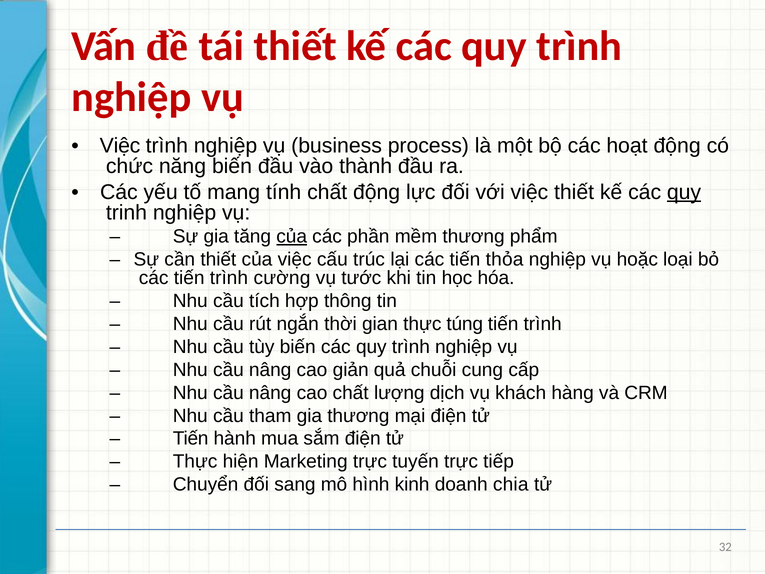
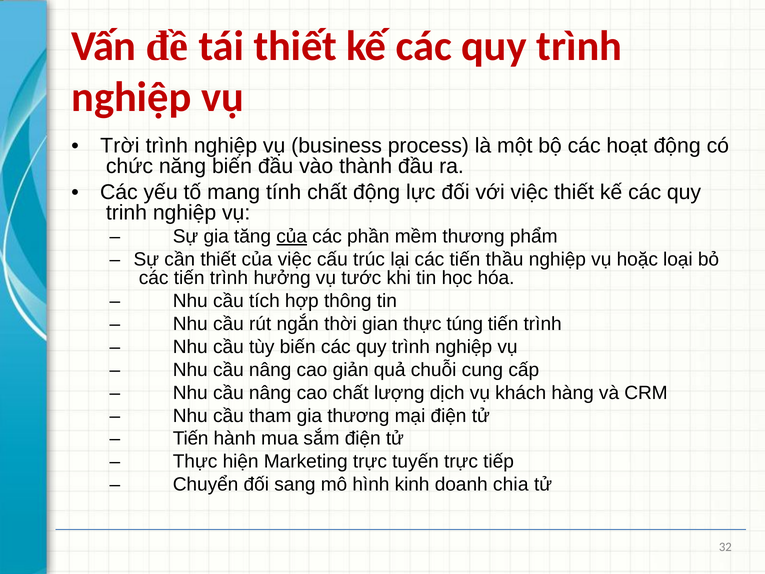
Việc: Việc -> Trời (120, 146)
quy underline: present -> none (684, 192)
thỏa: thỏa -> thầu (505, 260)
cường: cường -> hưởng (282, 278)
